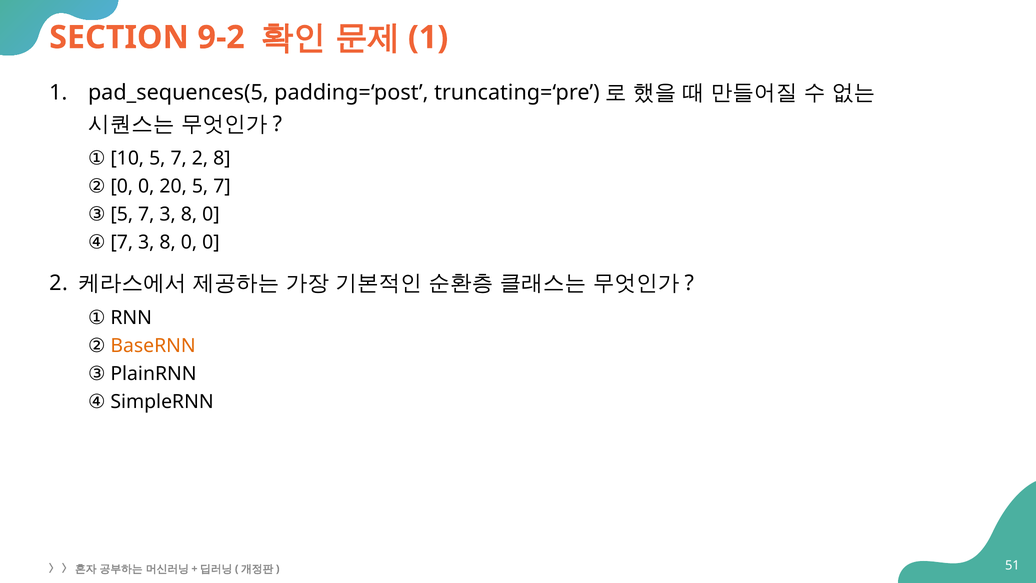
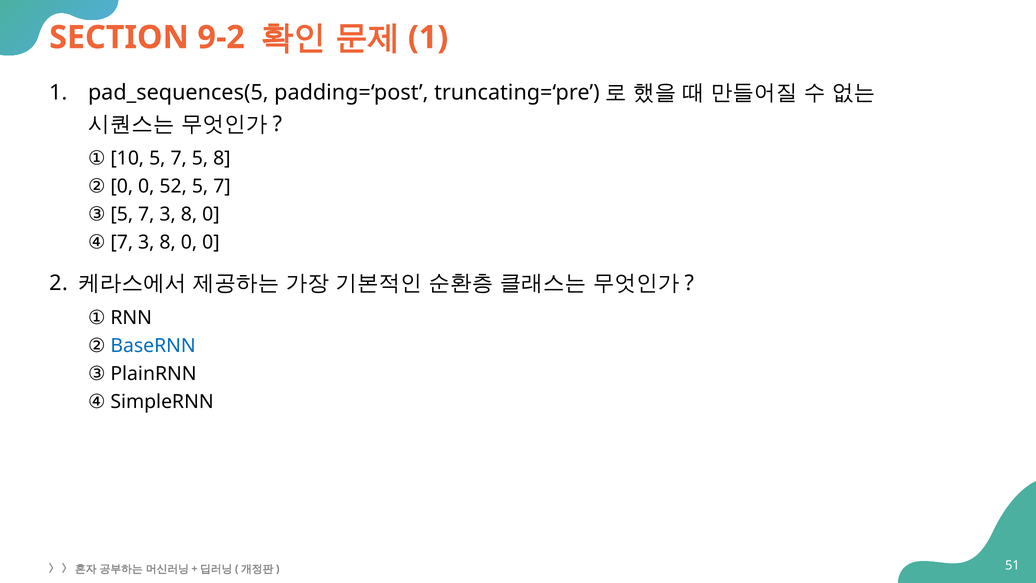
7 2: 2 -> 5 (200, 158)
20: 20 -> 52 (173, 186)
BaseRNN colour: orange -> blue (153, 346)
